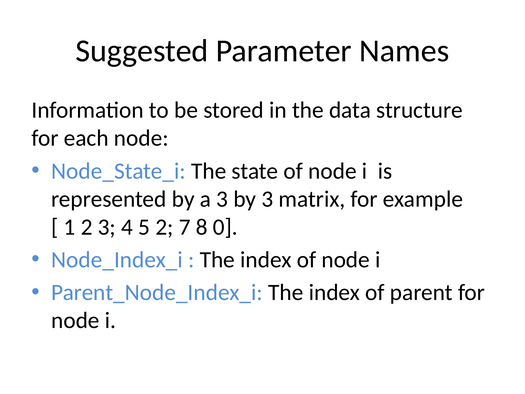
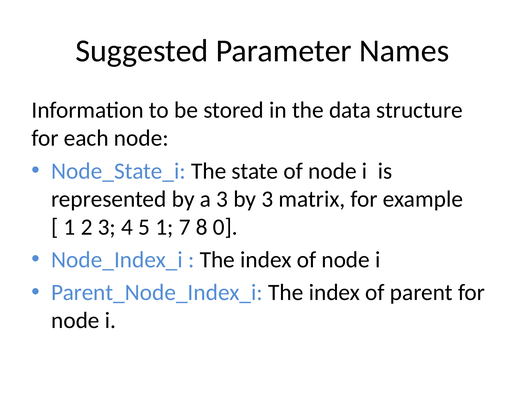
5 2: 2 -> 1 (164, 227)
